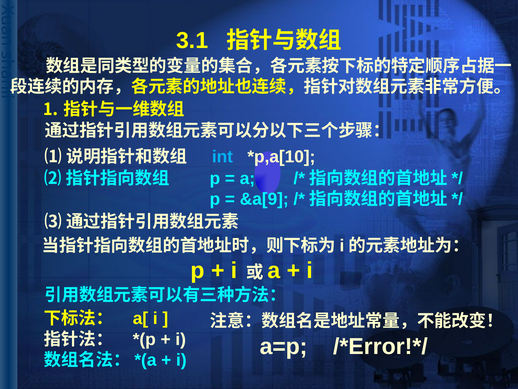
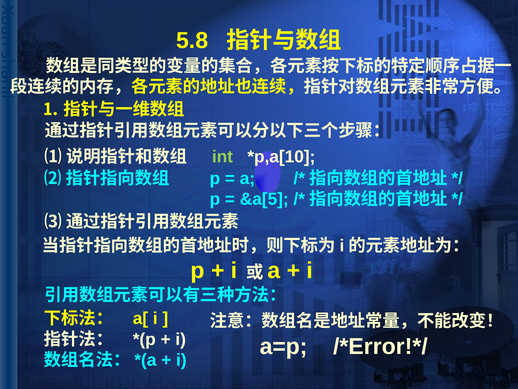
3.1: 3.1 -> 5.8 (192, 40)
int colour: light blue -> light green (222, 157)
&a[9: &a[9 -> &a[5 (264, 199)
